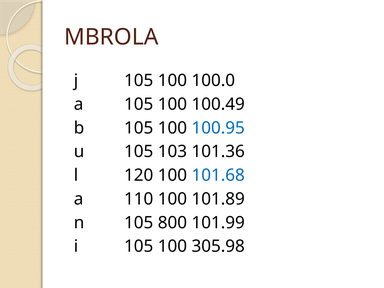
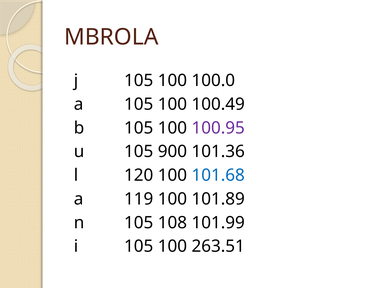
100.95 colour: blue -> purple (218, 128)
103: 103 -> 900 (173, 152)
110: 110 -> 119 (139, 199)
800: 800 -> 108 (173, 223)
305.98: 305.98 -> 263.51 (218, 246)
